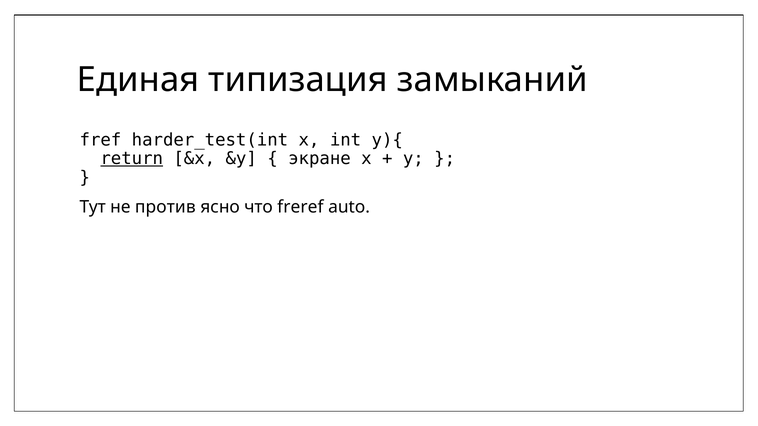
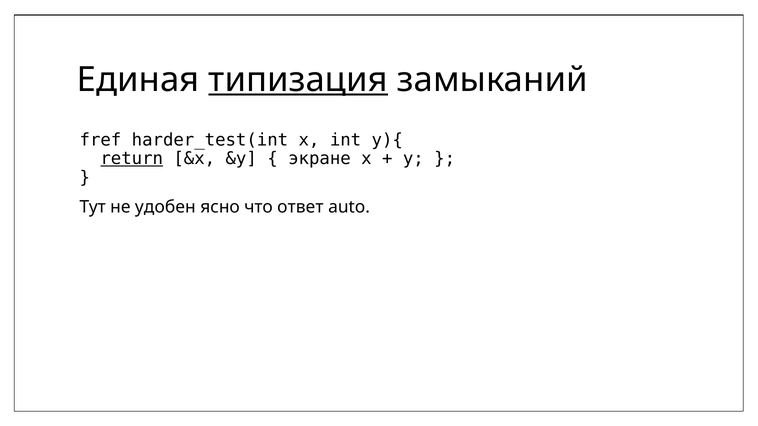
типизация underline: none -> present (298, 80)
против: против -> удобен (165, 207)
freref: freref -> ответ (300, 207)
